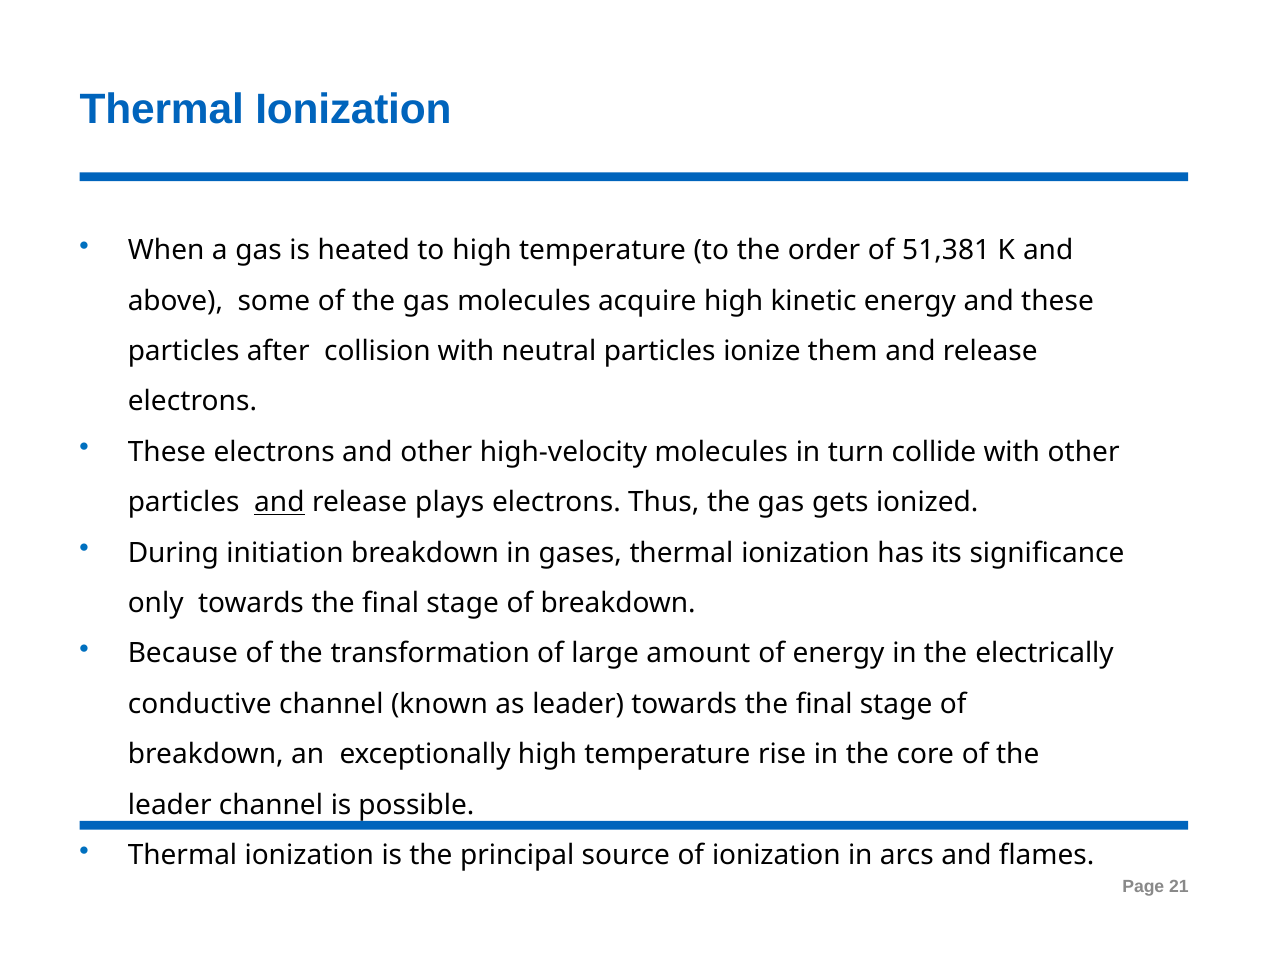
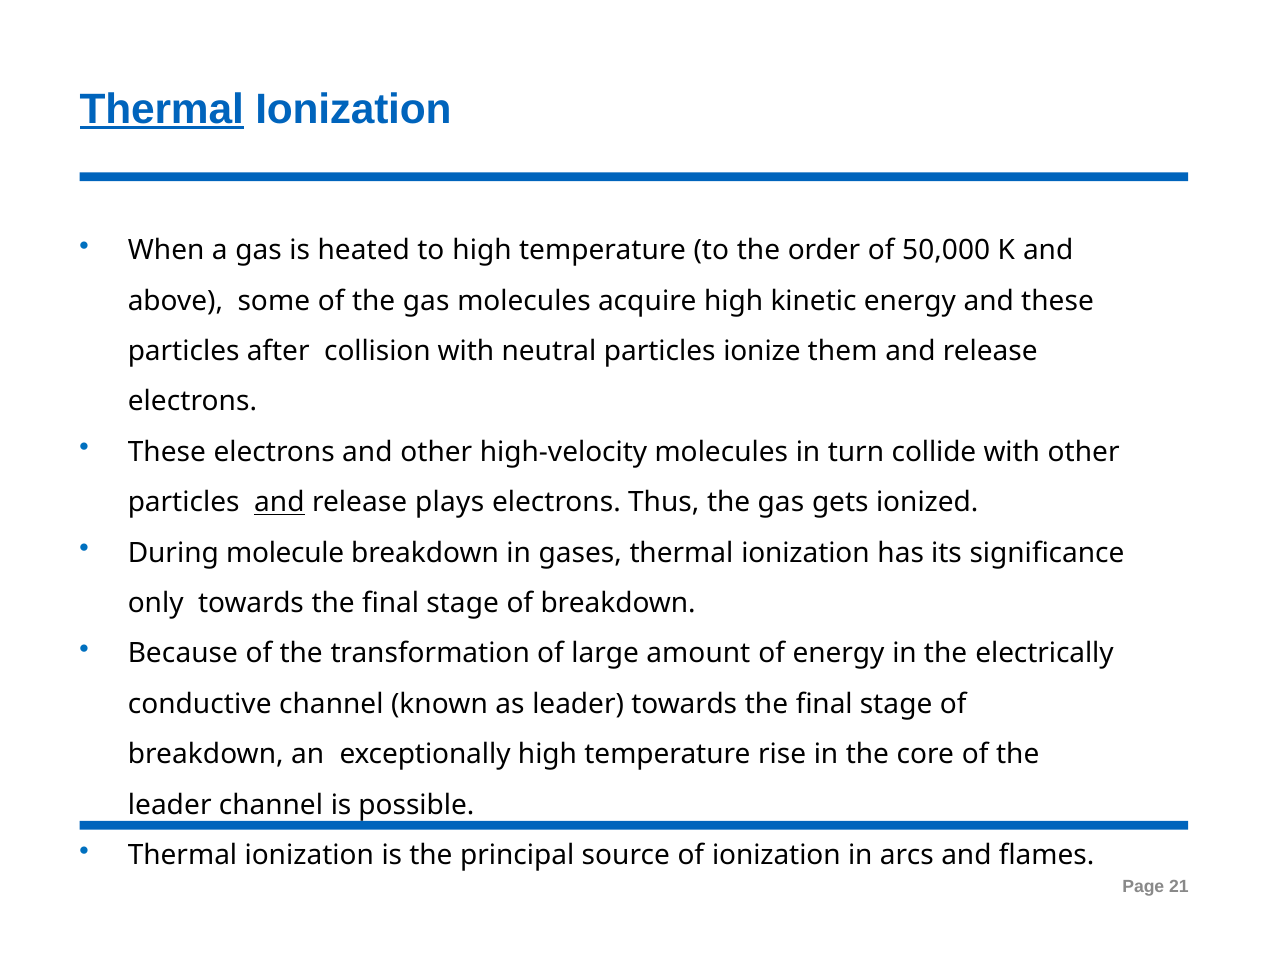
Thermal underline: none -> present (162, 109)
51,381: 51,381 -> 50,000 (946, 251)
initiation: initiation -> molecule (285, 553)
